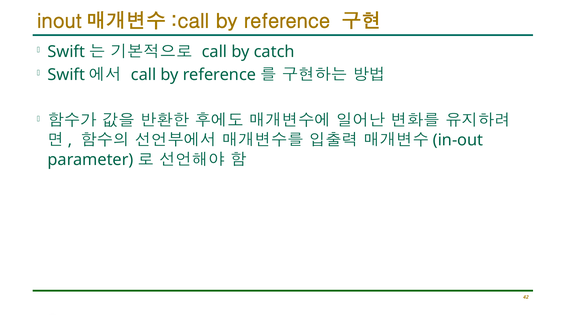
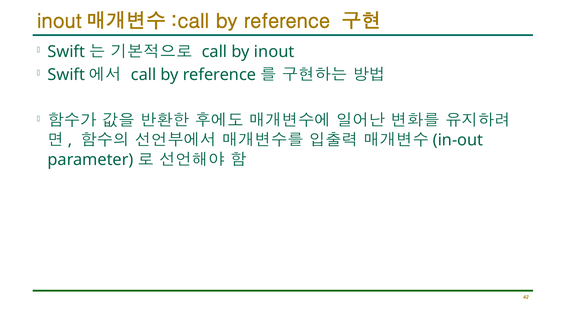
catch: catch -> inout (274, 52)
